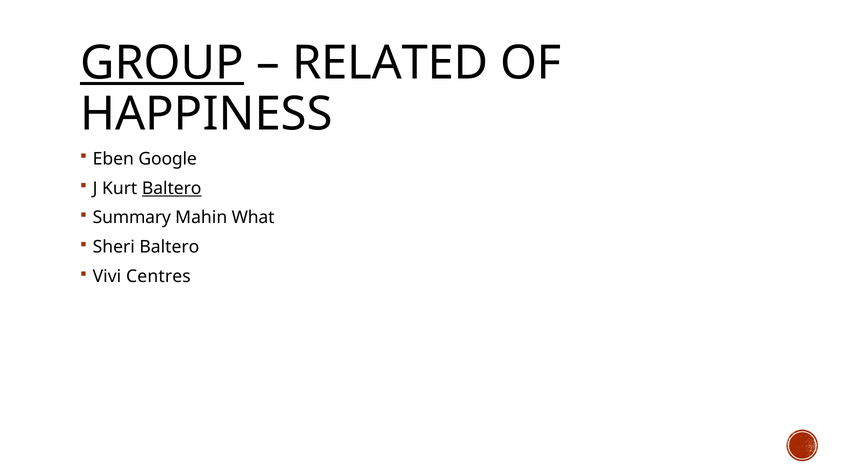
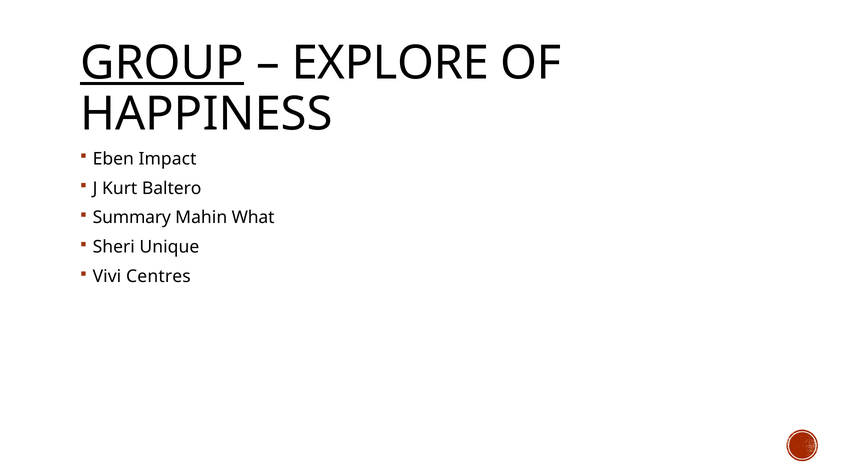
RELATED: RELATED -> EXPLORE (390, 63)
Google: Google -> Impact (168, 159)
Baltero underline: present -> none (172, 188)
Sheri Baltero: Baltero -> Unique (169, 247)
